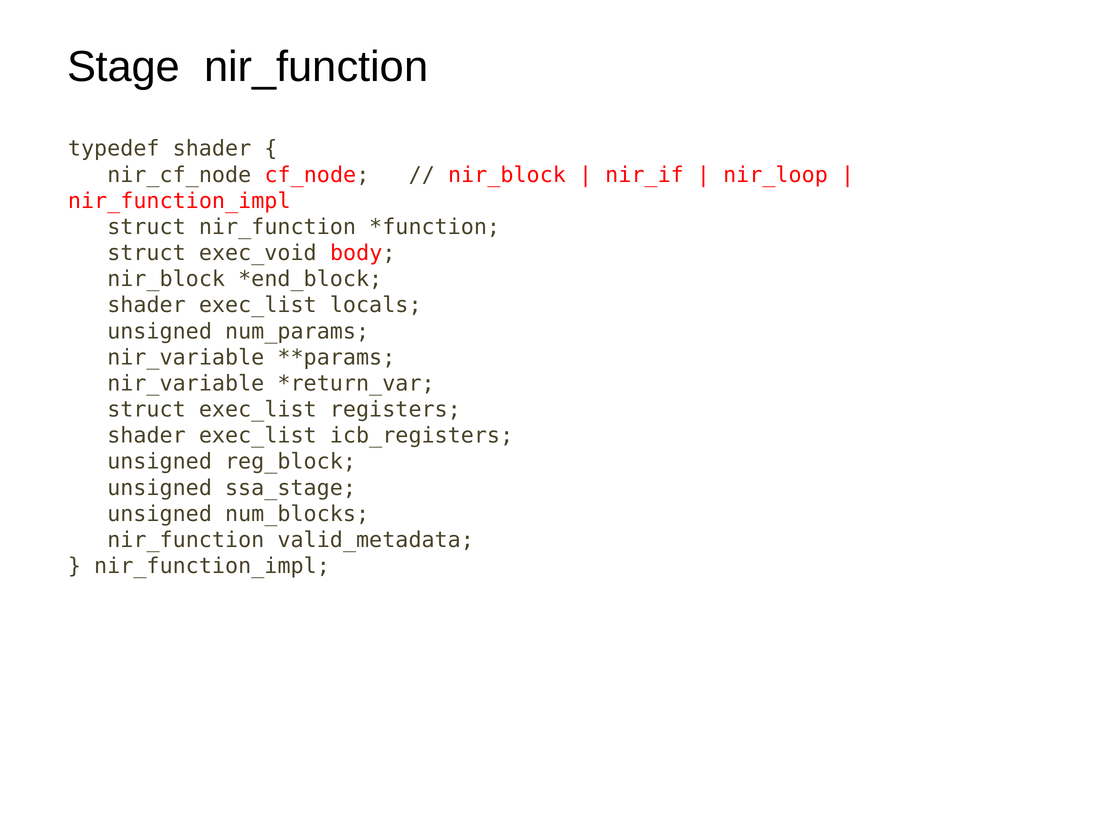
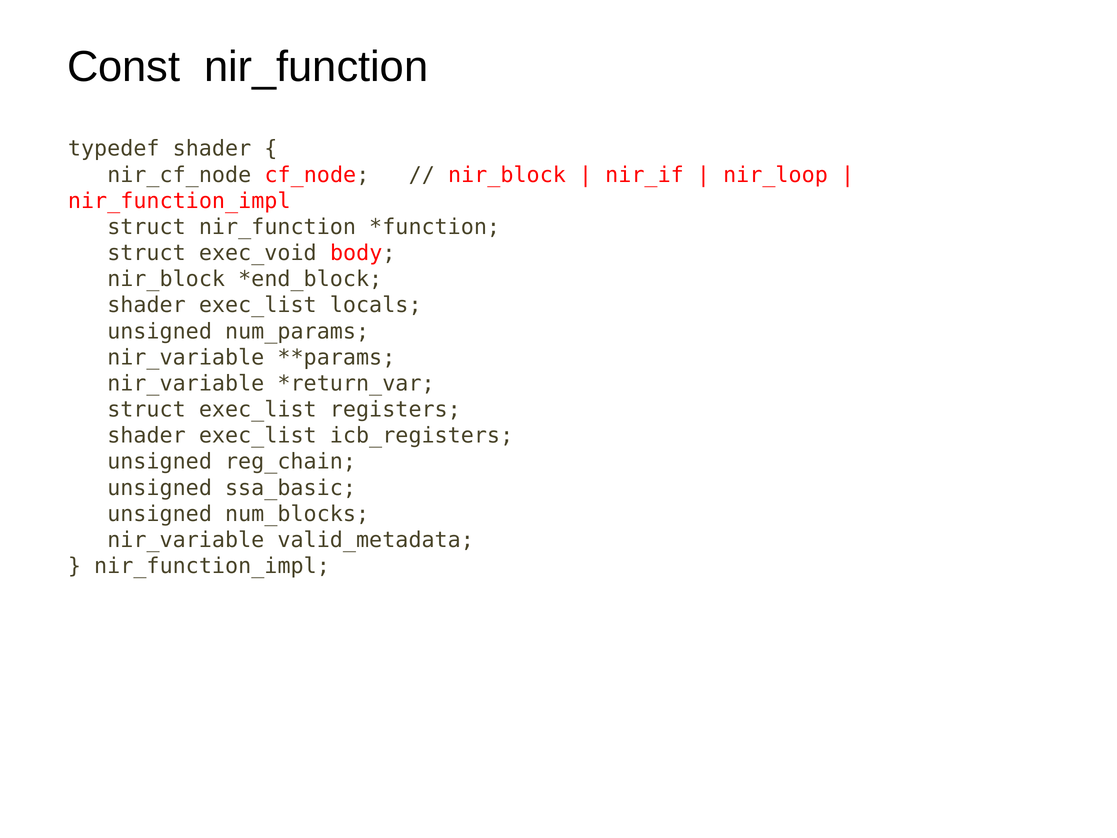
Stage: Stage -> Const (124, 67)
reg_block: reg_block -> reg_chain (290, 462)
ssa_stage: ssa_stage -> ssa_basic (290, 488)
nir_function: nir_function -> nir_variable (186, 540)
